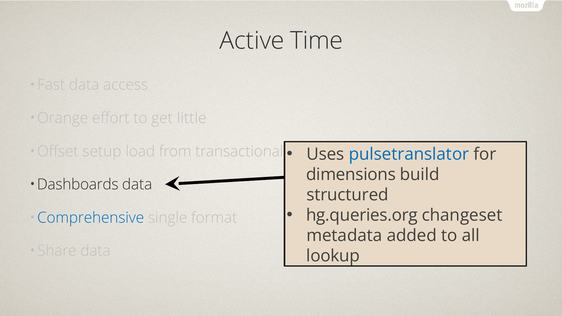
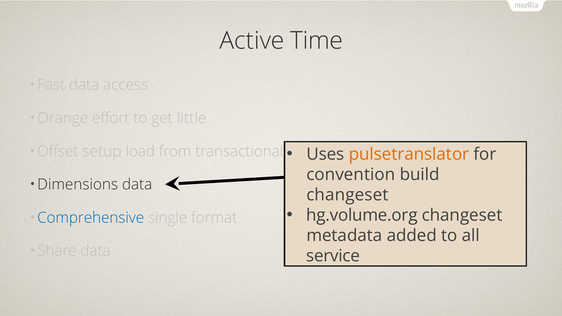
pulsetranslator colour: blue -> orange (409, 154)
dimensions: dimensions -> convention (351, 175)
Dashboards: Dashboards -> Dimensions (78, 185)
structured: structured -> changeset (347, 195)
hg.queries.org: hg.queries.org -> hg.volume.org (362, 215)
lookup: lookup -> service (333, 256)
